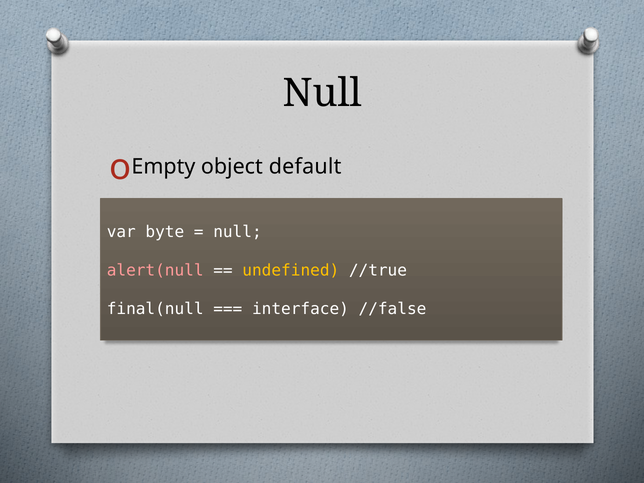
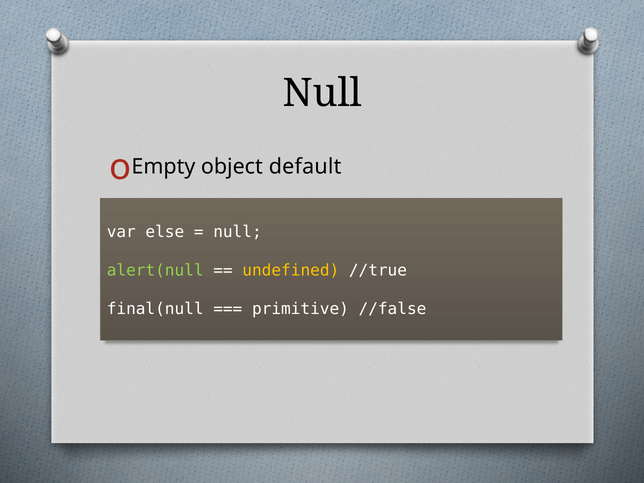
byte: byte -> else (165, 232)
alert(null colour: pink -> light green (155, 270)
interface: interface -> primitive (300, 309)
